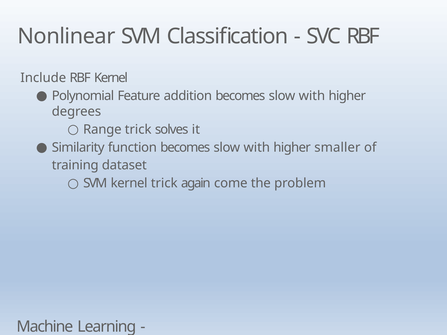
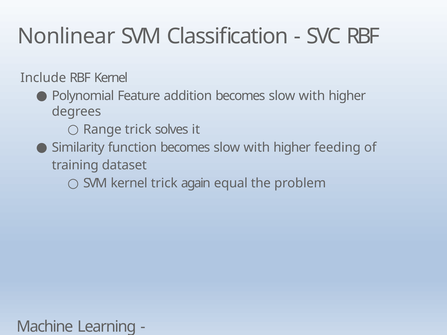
smaller: smaller -> feeding (337, 147)
come: come -> equal (231, 183)
